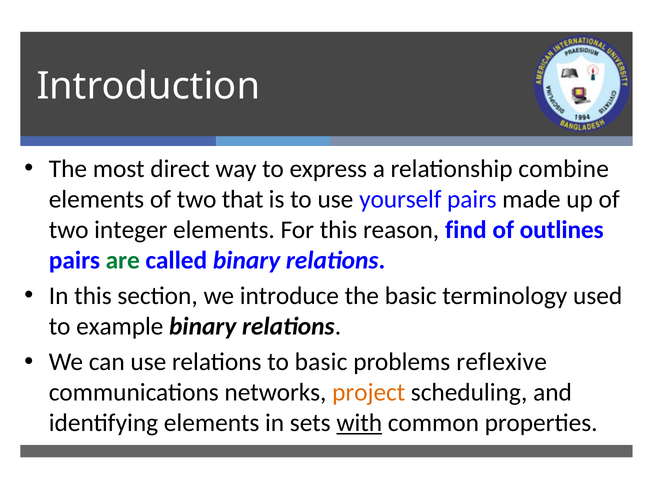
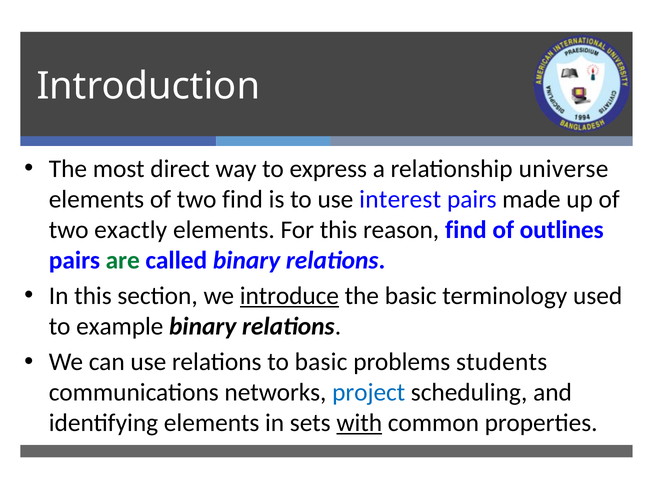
combine: combine -> universe (564, 169)
two that: that -> find (243, 199)
yourself: yourself -> interest (400, 199)
integer: integer -> exactly (131, 230)
introduce underline: none -> present (289, 296)
reflexive: reflexive -> students (502, 362)
project colour: orange -> blue (369, 392)
